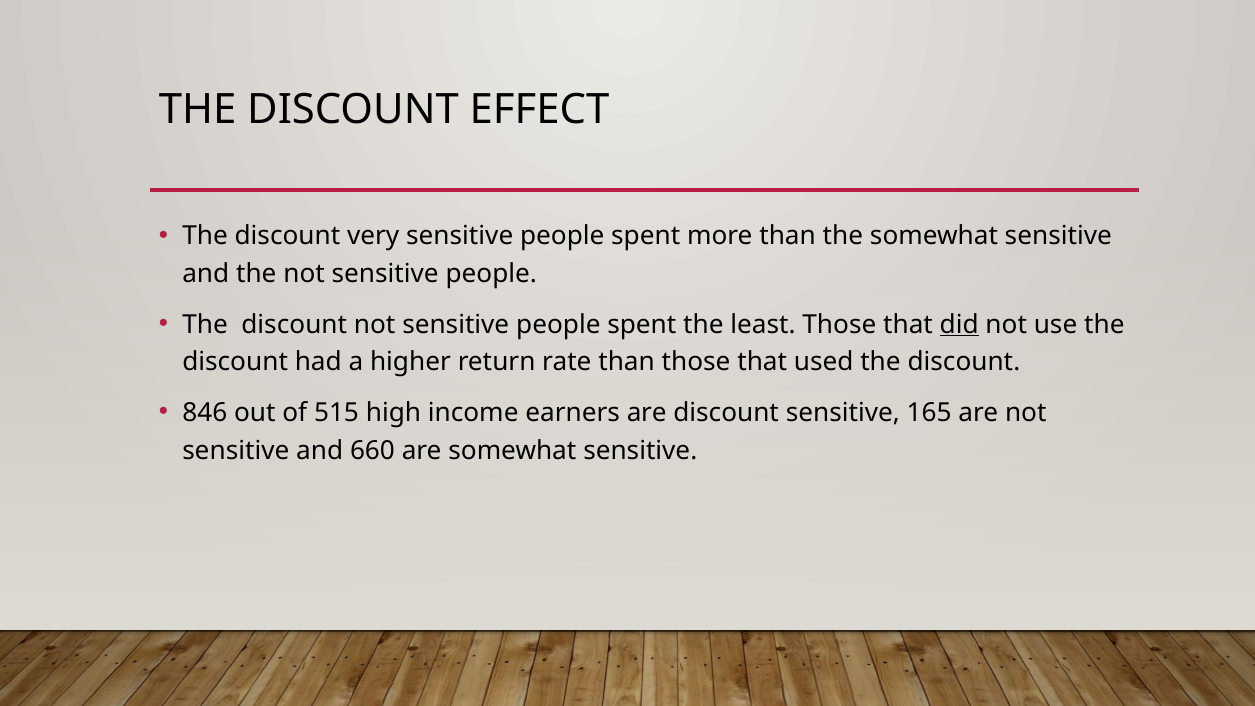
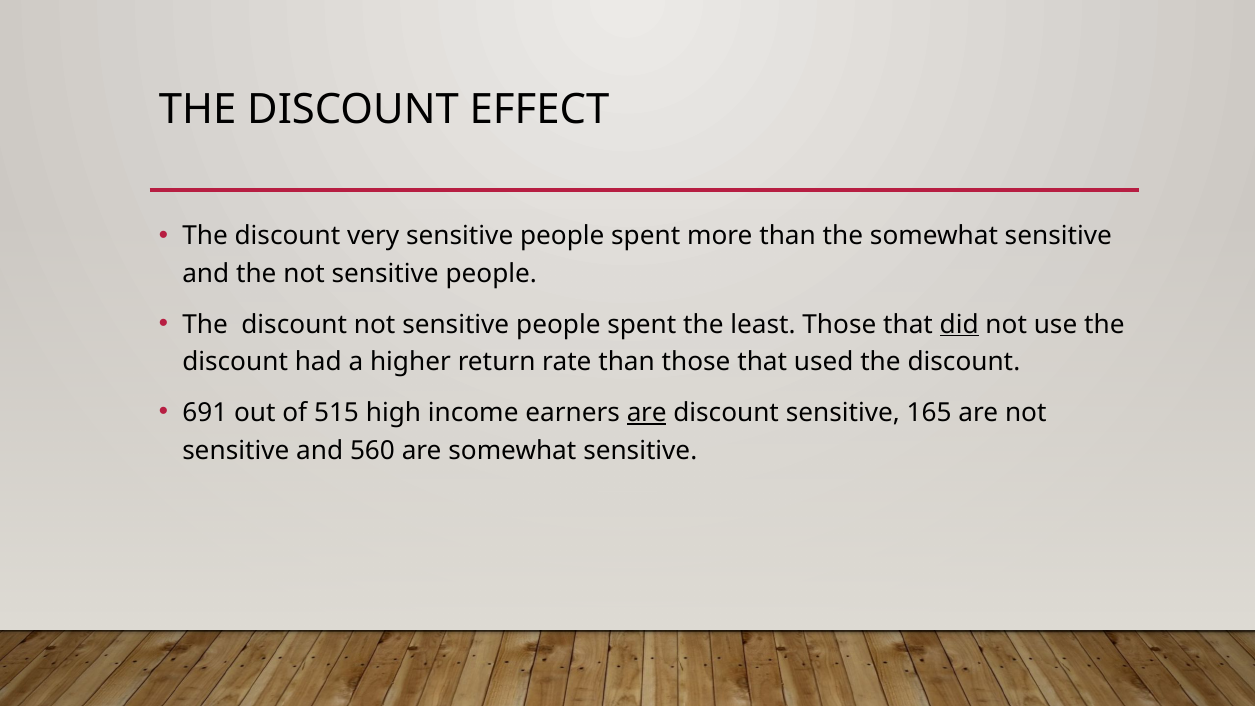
846: 846 -> 691 (205, 413)
are underline: none -> present (647, 413)
660: 660 -> 560 (372, 450)
